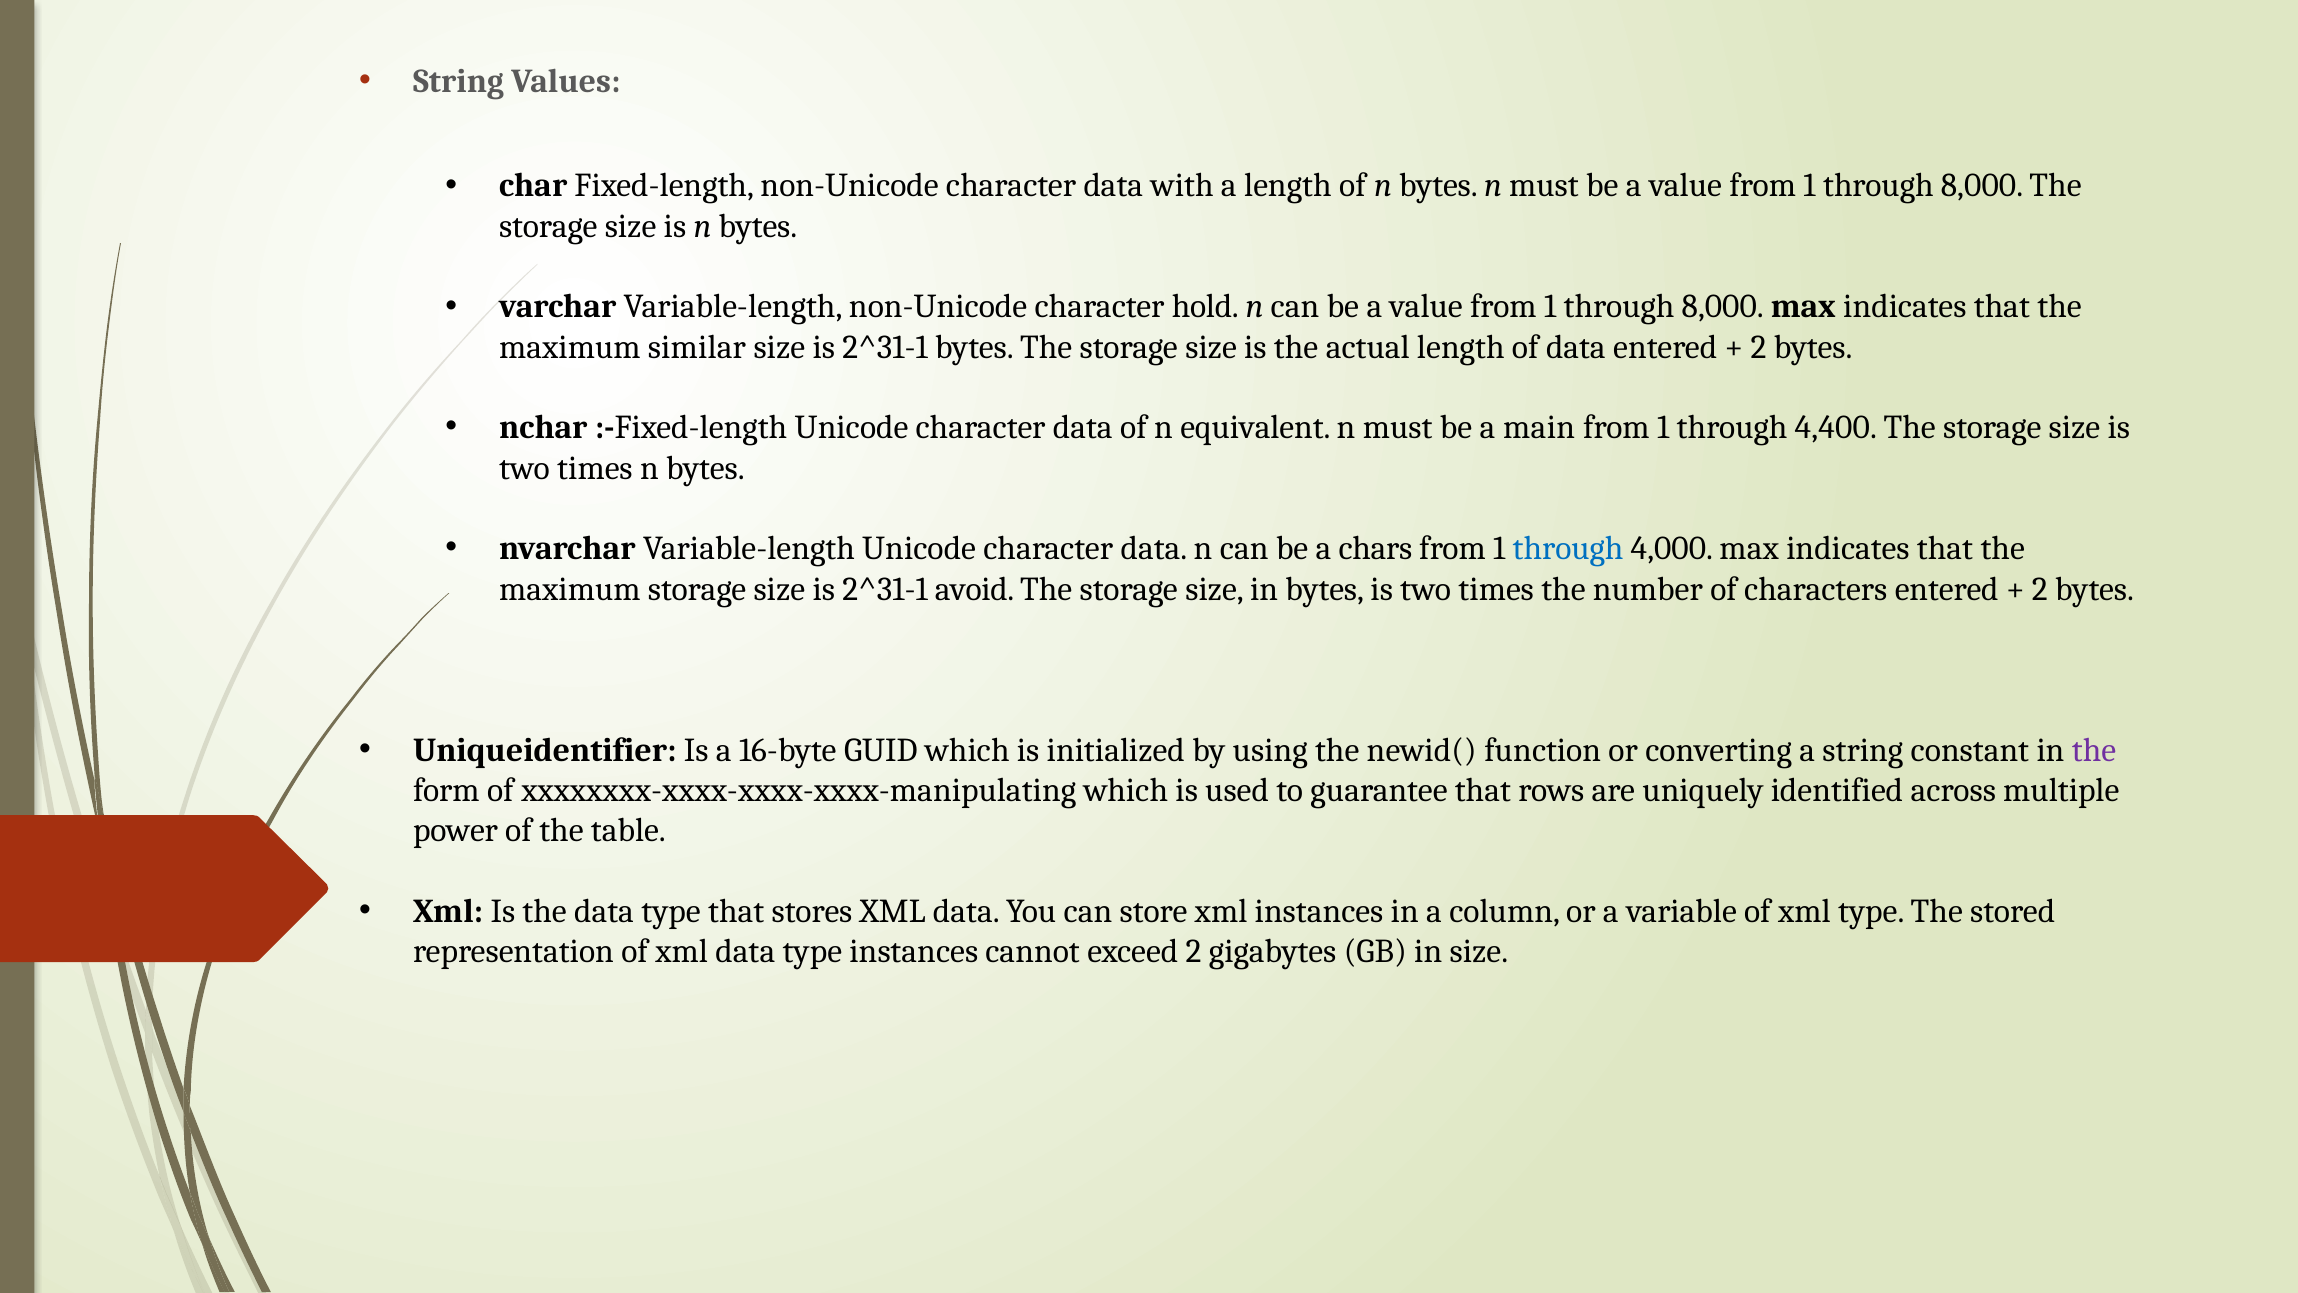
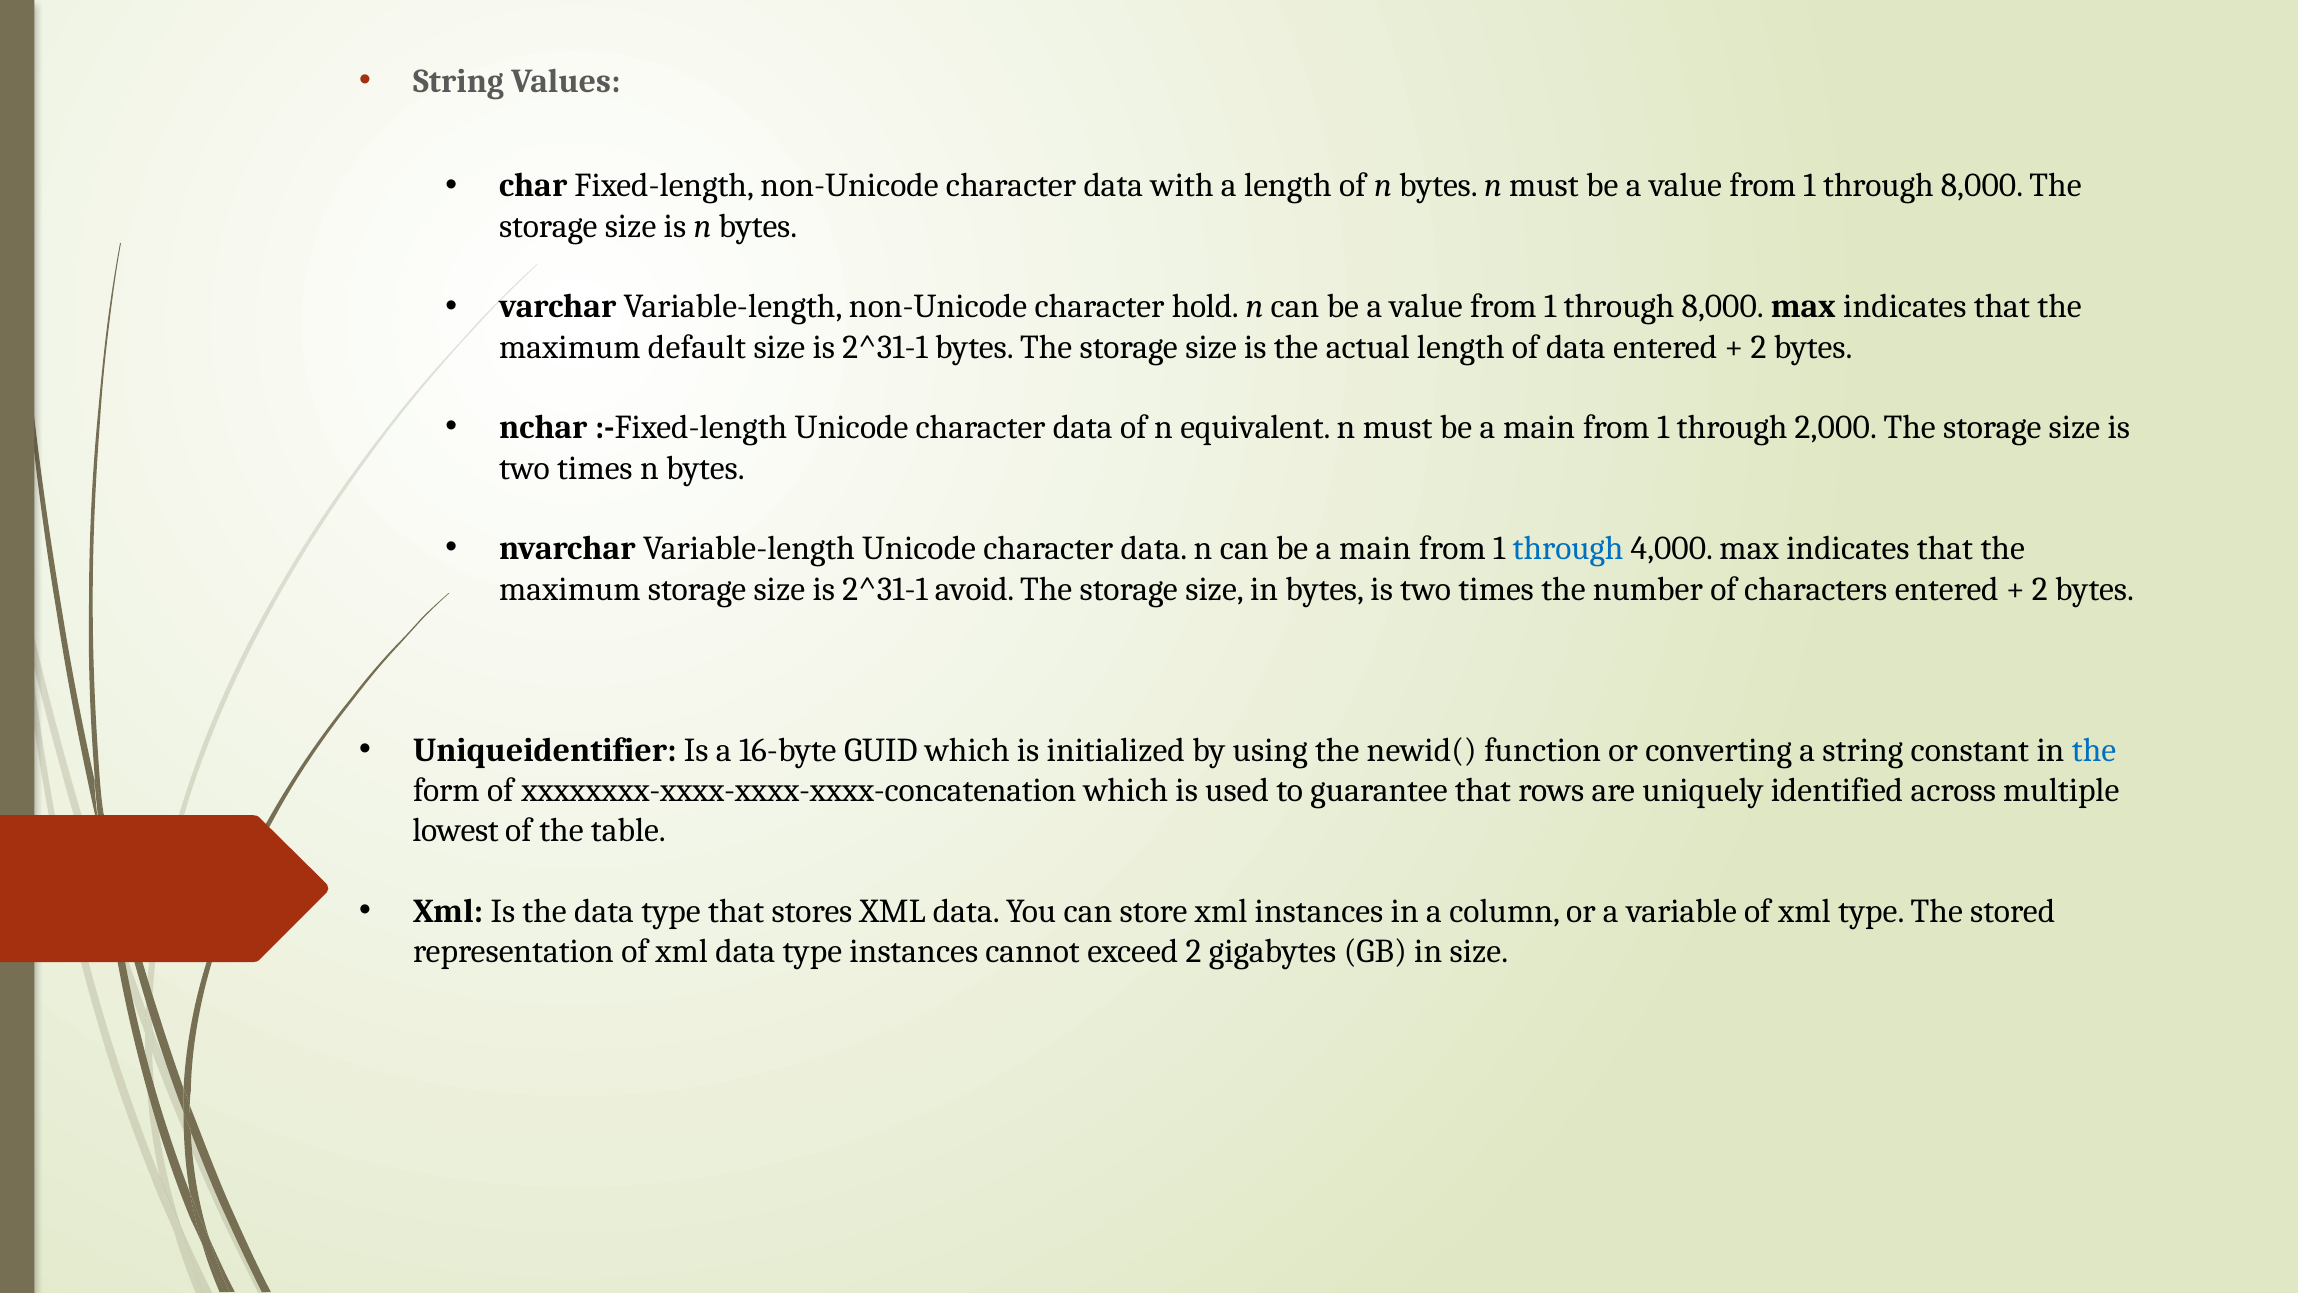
similar: similar -> default (697, 347)
4,400: 4,400 -> 2,000 (1836, 428)
can be a chars: chars -> main (1375, 548)
the colour: purple -> blue (2094, 750)
xxxxxxxx-xxxx-xxxx-xxxx-manipulating: xxxxxxxx-xxxx-xxxx-xxxx-manipulating -> xxxxxxxx-xxxx-xxxx-xxxx-concatenation (799, 790)
power: power -> lowest (456, 831)
